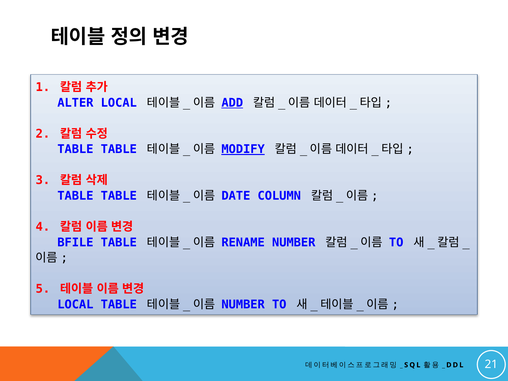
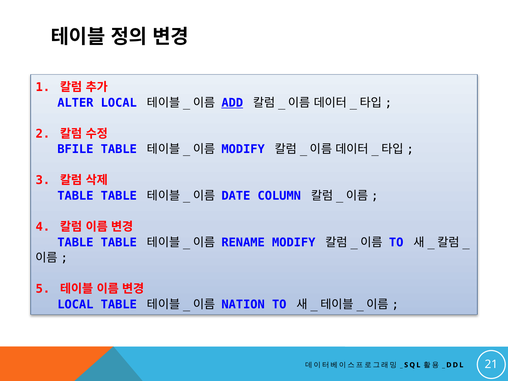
TABLE: TABLE -> BFILE (75, 149)
MODIFY underline: present -> none (243, 149)
BFILE: BFILE -> TABLE (75, 242)
RENAME NUMBER: NUMBER -> MODIFY (294, 242)
NUMBER: NUMBER -> NATION (243, 305)
